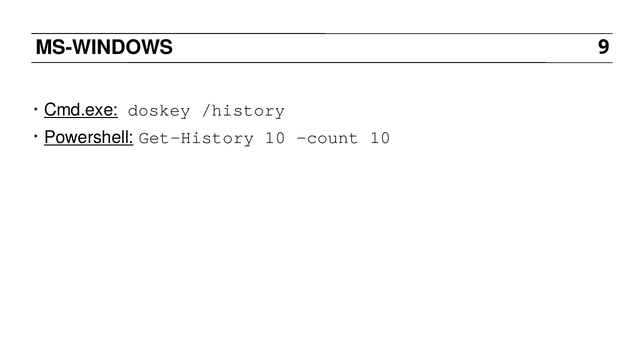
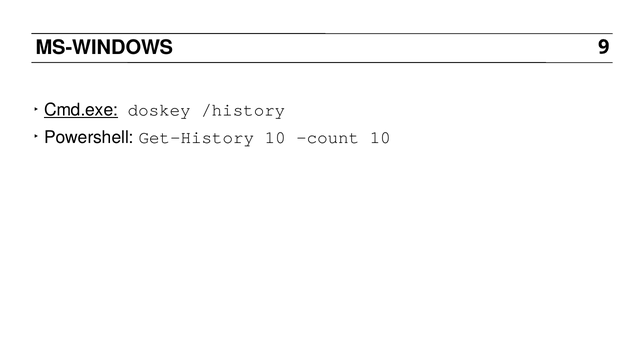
Powershell underline: present -> none (89, 137)
